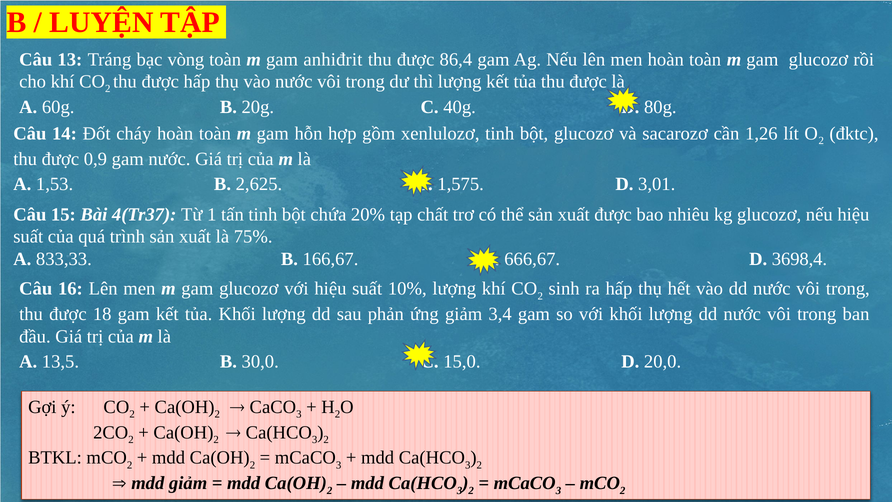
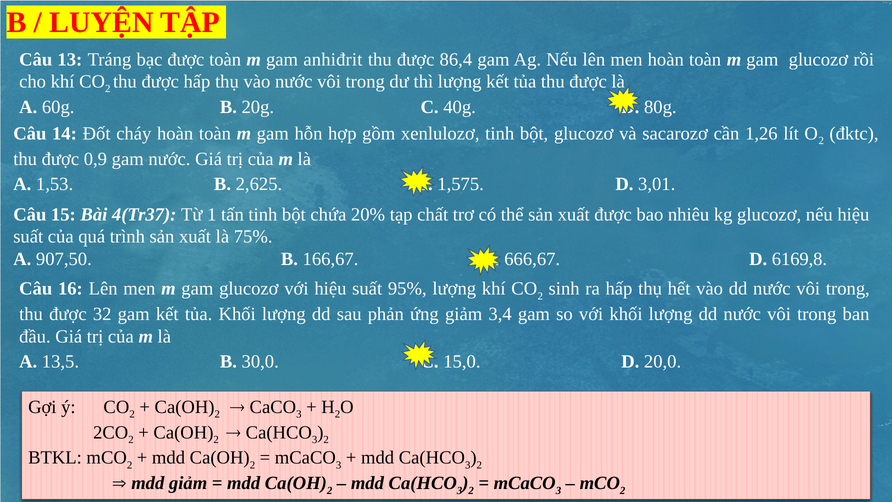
bạc vòng: vòng -> được (186, 59)
833,33: 833,33 -> 907,50 (64, 259)
3698,4: 3698,4 -> 6169,8 (799, 259)
10%: 10% -> 95% (407, 289)
18: 18 -> 32 (102, 314)
